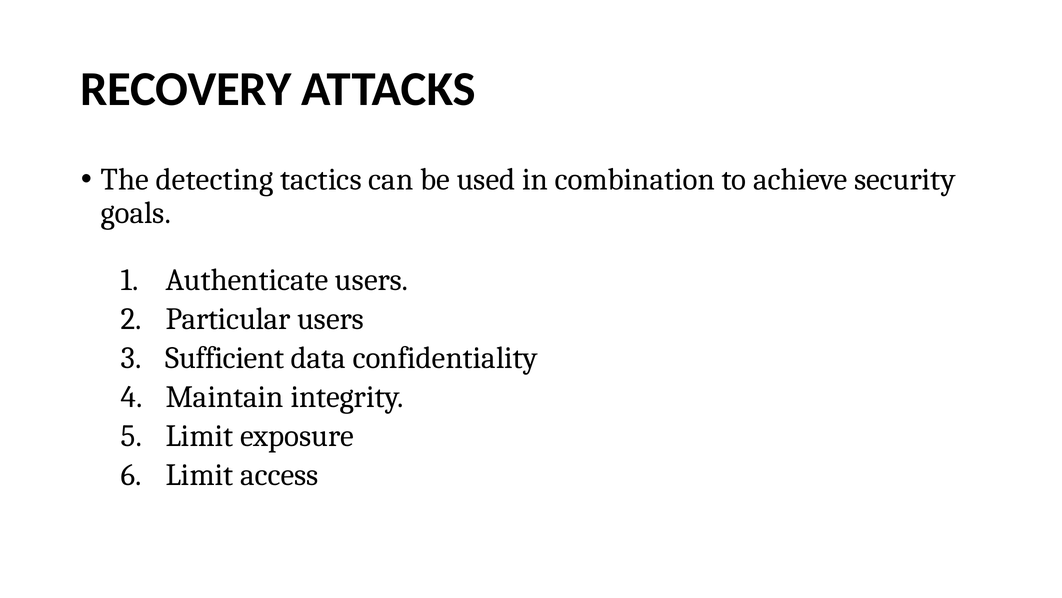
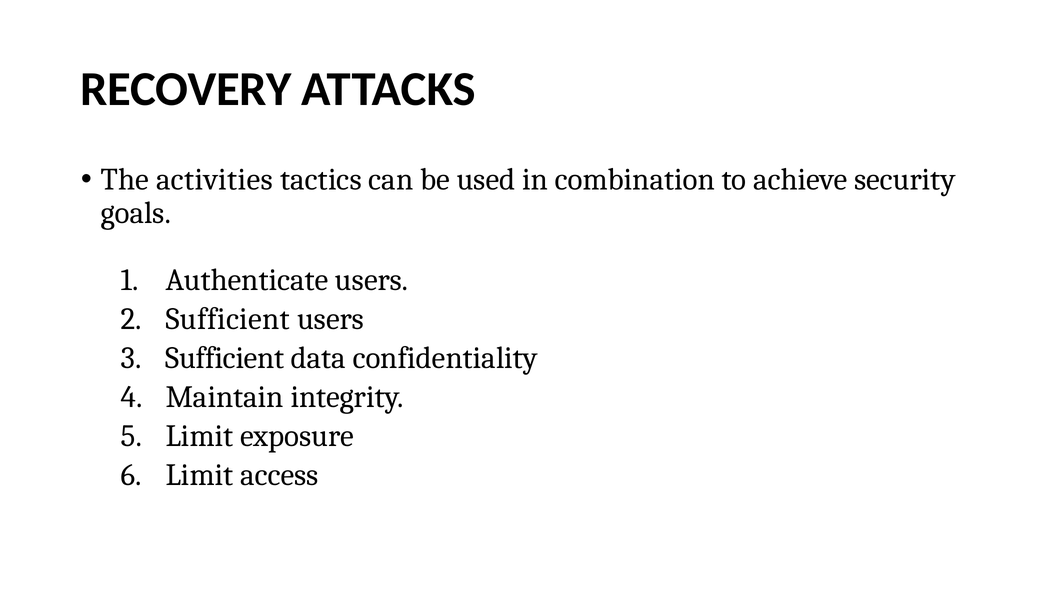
detecting: detecting -> activities (214, 180)
Particular: Particular -> Sufficient (228, 319)
